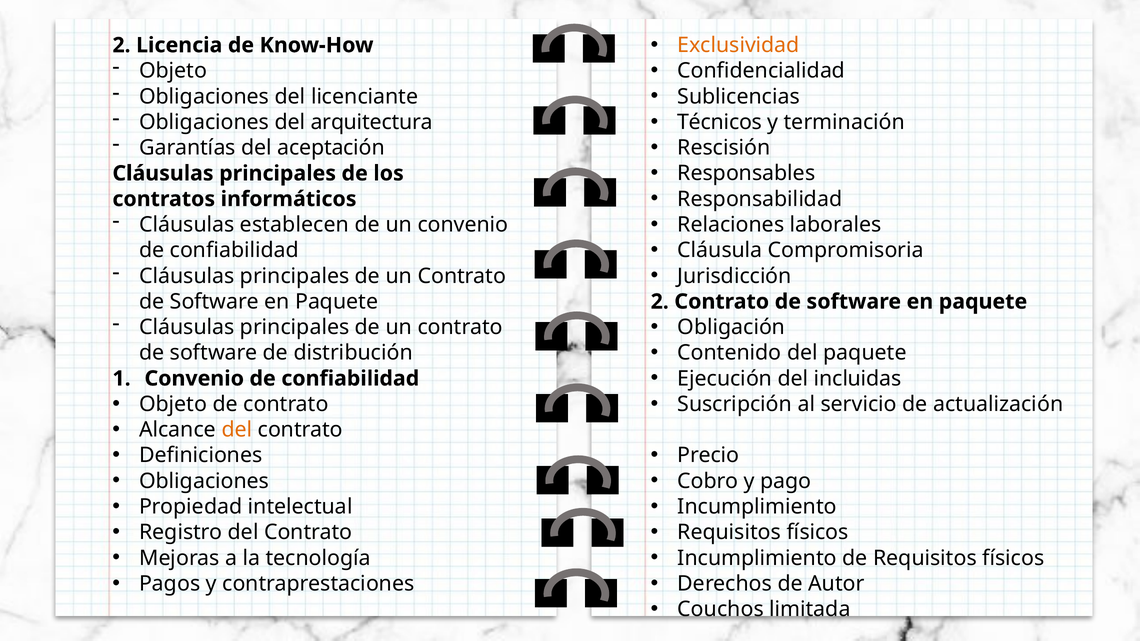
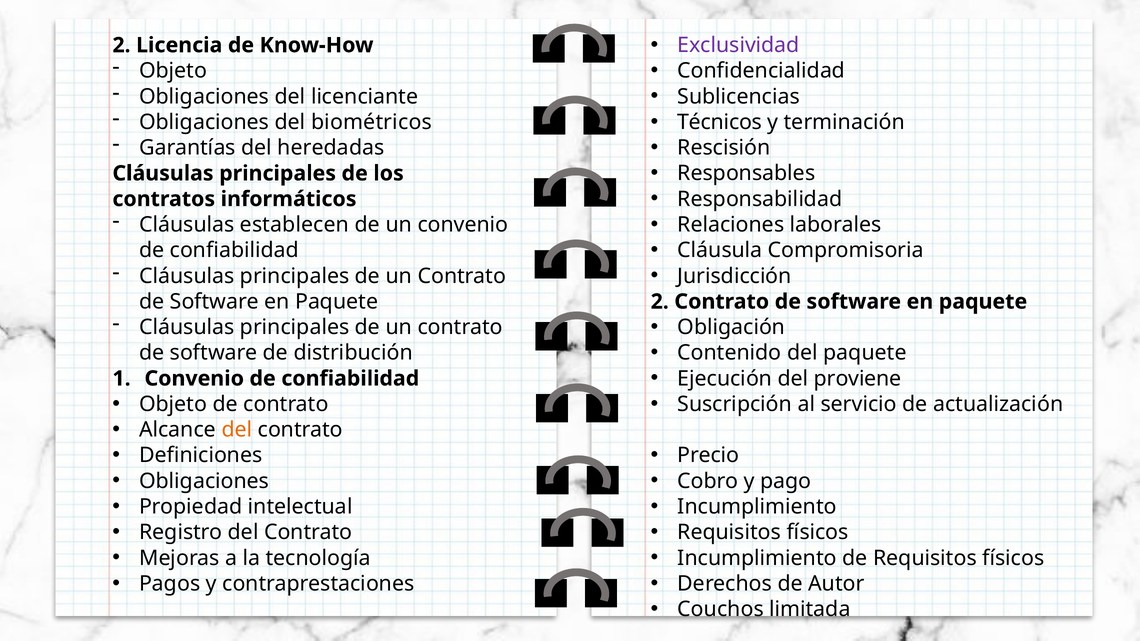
Exclusividad colour: orange -> purple (738, 45)
arquitectura: arquitectura -> biométricos (372, 122)
aceptación: aceptación -> heredadas (331, 148)
incluidas: incluidas -> proviene (858, 379)
